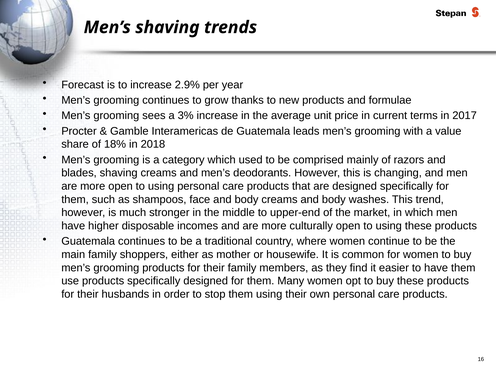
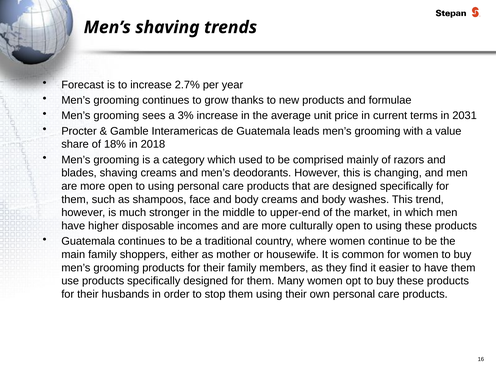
2.9%: 2.9% -> 2.7% (187, 85)
2017: 2017 -> 2031 (465, 116)
